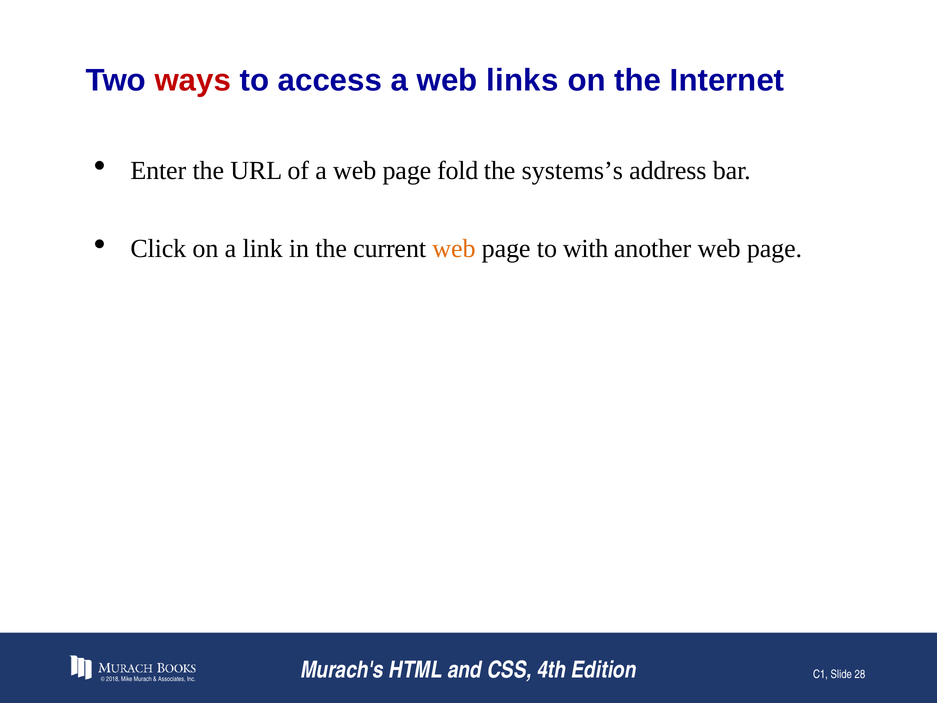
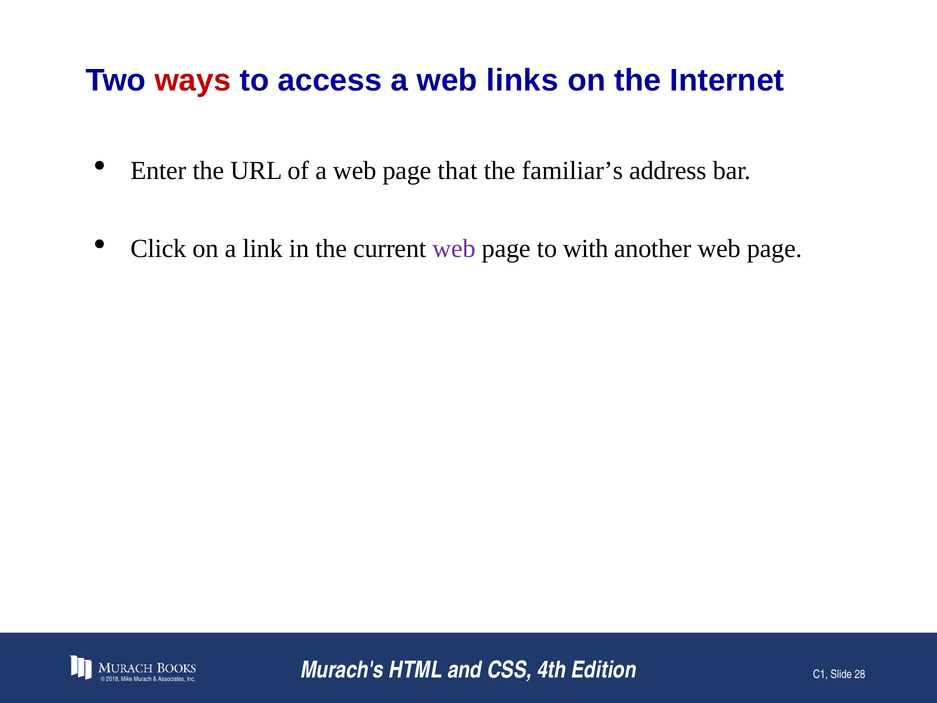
fold: fold -> that (457, 171)
systems’s: systems’s -> familiar’s (572, 171)
web colour: orange -> purple (454, 249)
